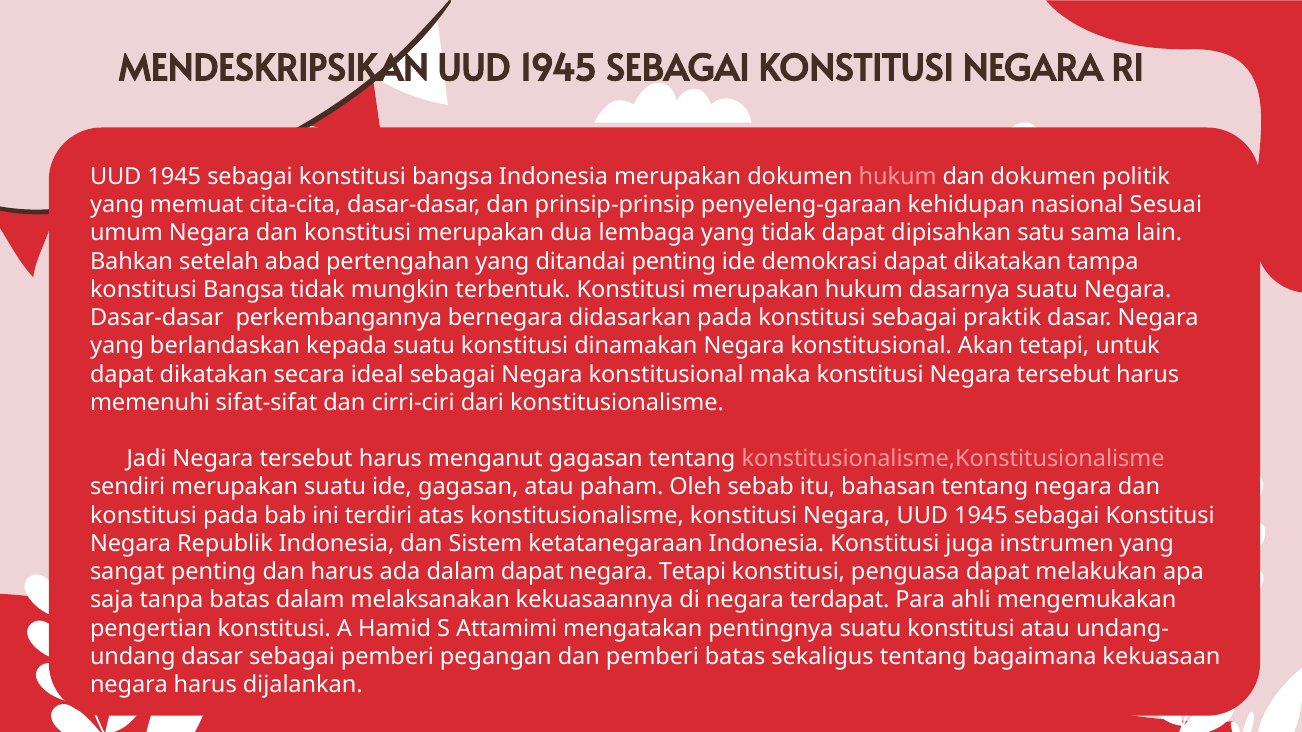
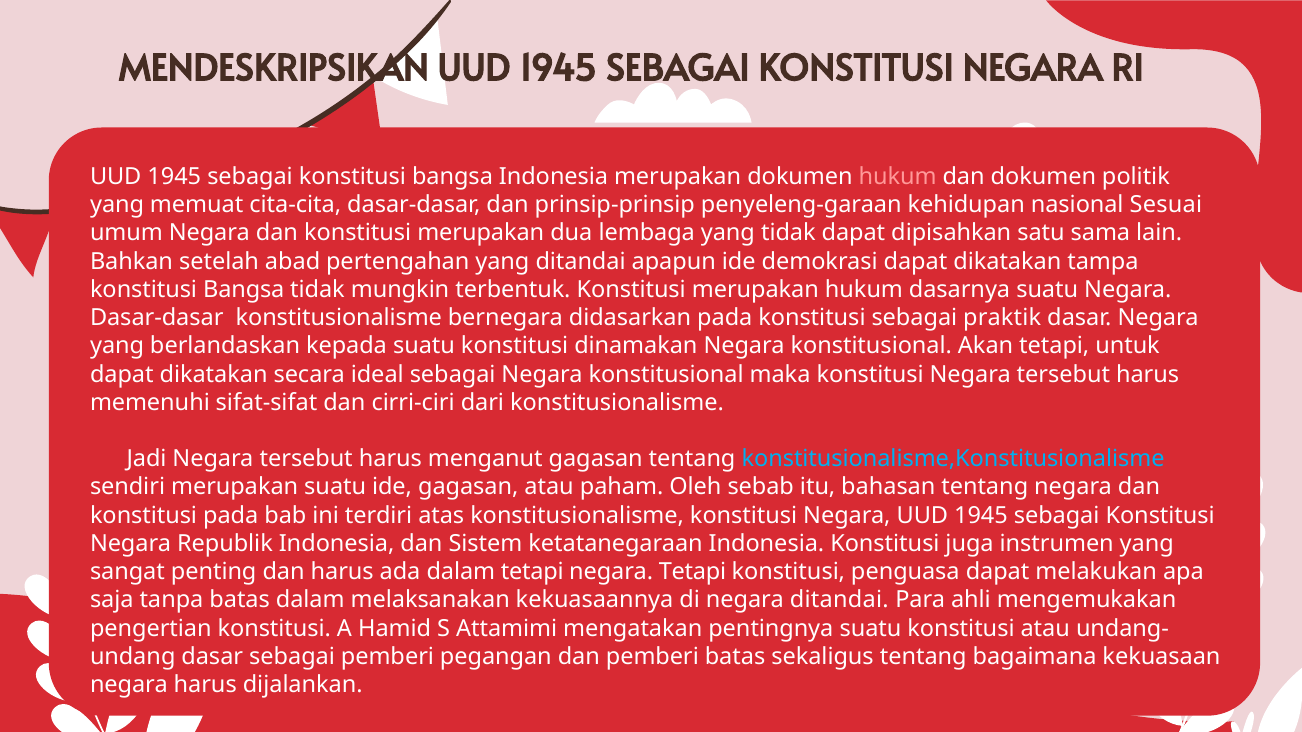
ditandai penting: penting -> apapun (674, 262)
Dasar-dasar perkembangannya: perkembangannya -> konstitusionalisme (339, 318)
konstitusionalisme,Konstitusionalisme colour: pink -> light blue (953, 459)
dalam dapat: dapat -> tetapi (532, 572)
negara terdapat: terdapat -> ditandai (839, 600)
